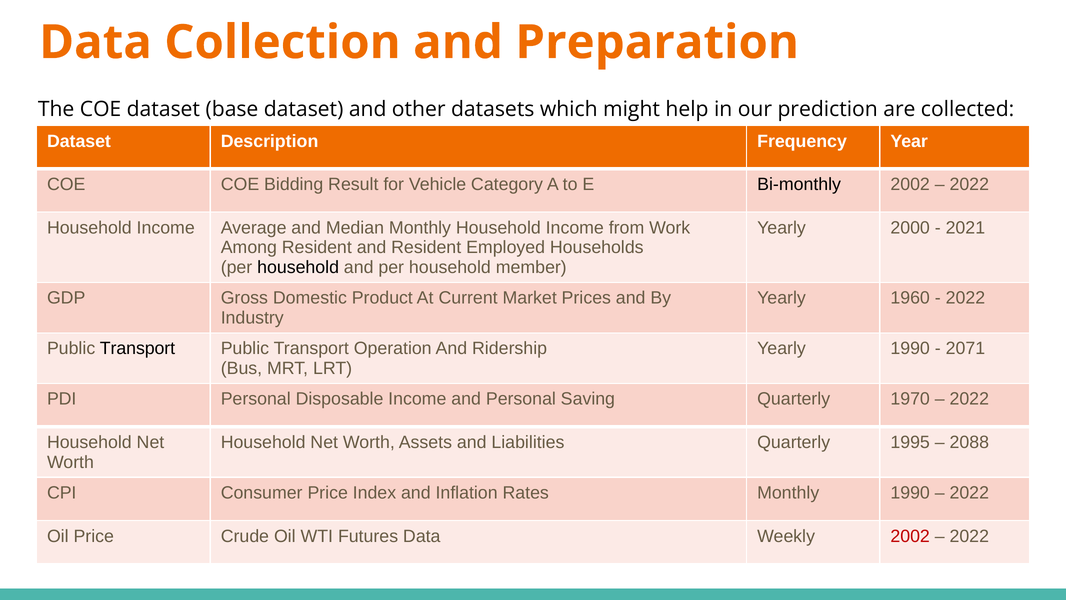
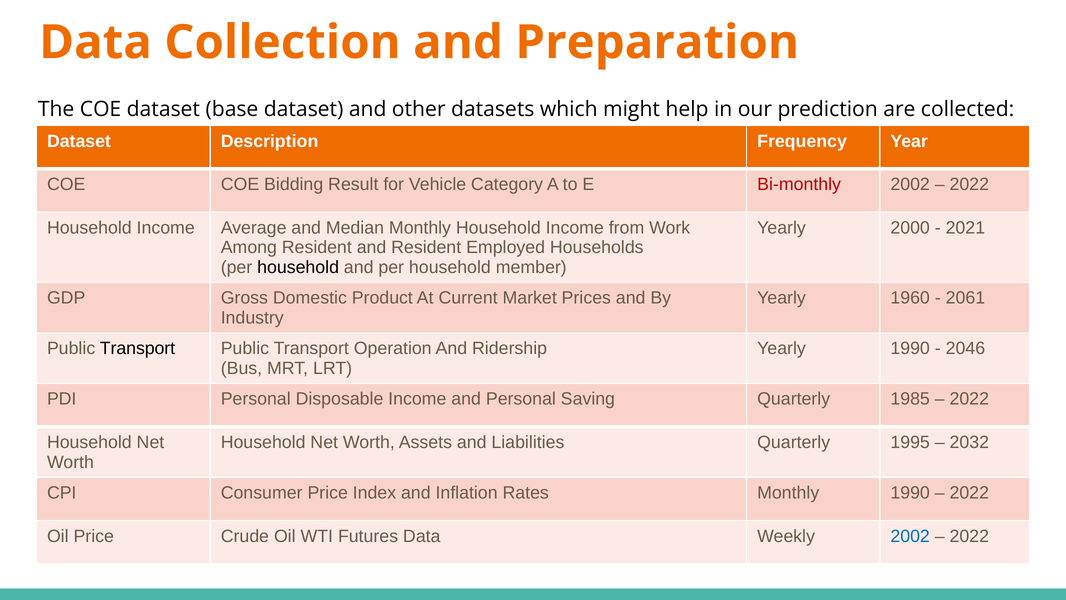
Bi-monthly colour: black -> red (799, 184)
2022: 2022 -> 2061 (965, 298)
2071: 2071 -> 2046 (965, 348)
1970: 1970 -> 1985 (910, 399)
2088: 2088 -> 2032 (969, 442)
2002 colour: red -> blue (910, 536)
